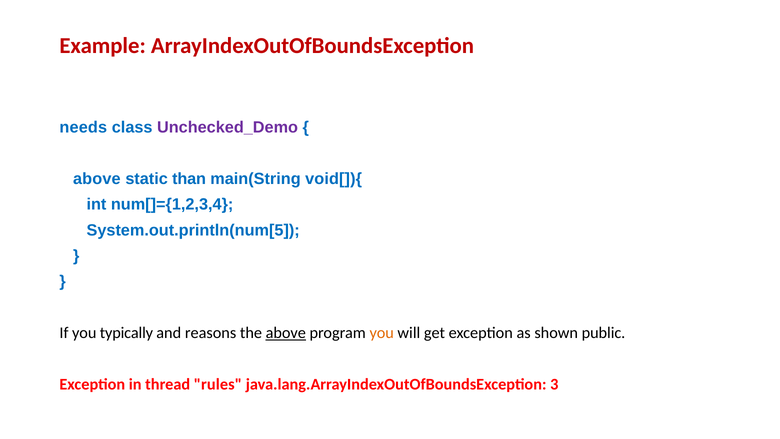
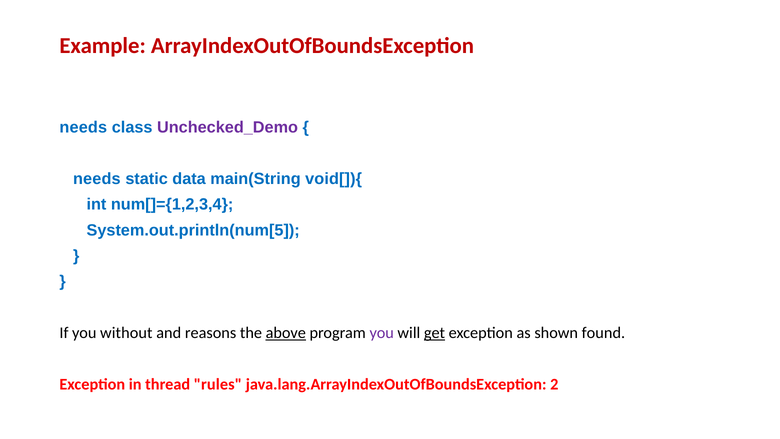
above: above -> needs (97, 179)
than: than -> data (189, 179)
typically: typically -> without (126, 333)
you colour: orange -> purple (382, 333)
get underline: none -> present (434, 333)
public: public -> found (603, 333)
3: 3 -> 2 (554, 384)
